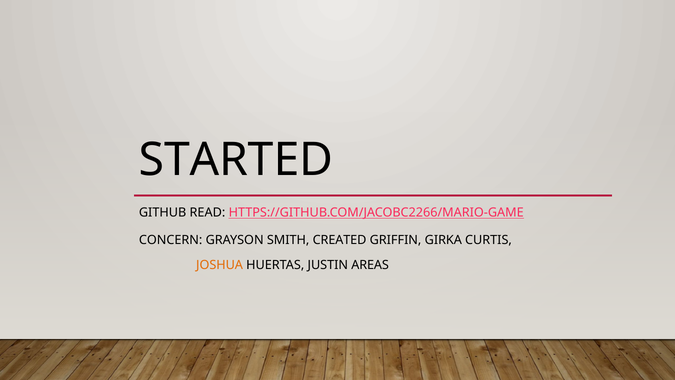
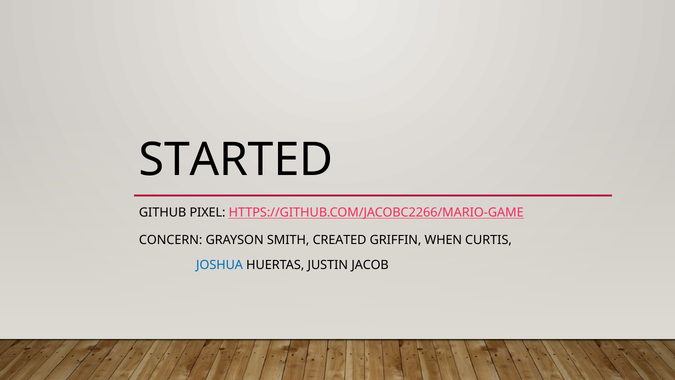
READ: READ -> PIXEL (207, 212)
GIRKA: GIRKA -> WHEN (443, 240)
JOSHUA colour: orange -> blue (220, 265)
AREAS: AREAS -> JACOB (370, 265)
